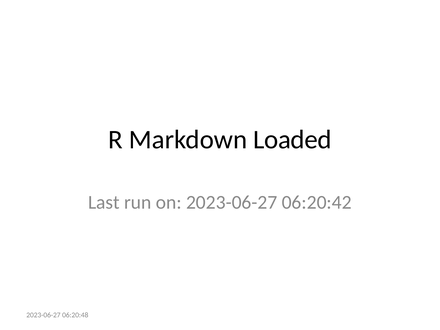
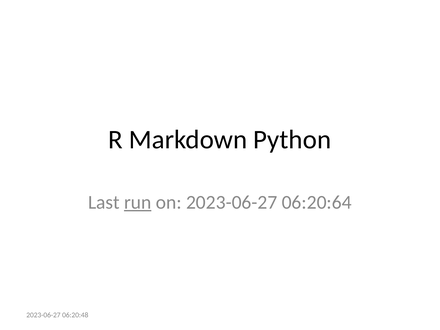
Loaded: Loaded -> Python (292, 140)
run underline: none -> present (138, 202)
06:20:42: 06:20:42 -> 06:20:64 (317, 202)
